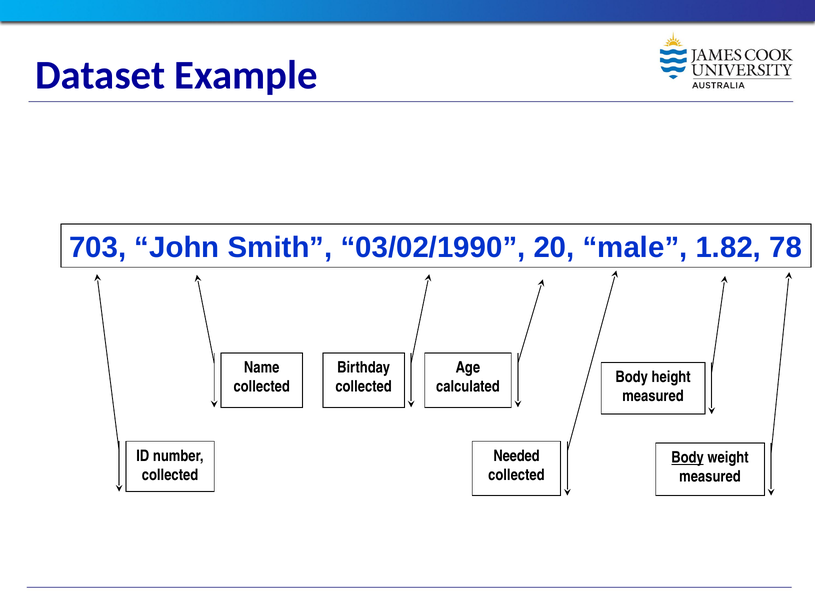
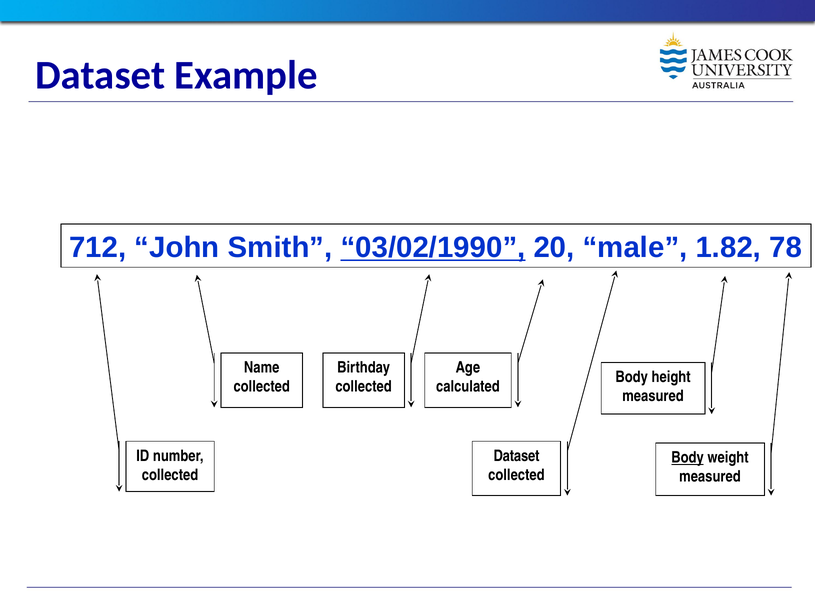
703: 703 -> 712 (98, 248)
03/02/1990 underline: none -> present (433, 248)
Needed: Needed -> Dataset (517, 456)
